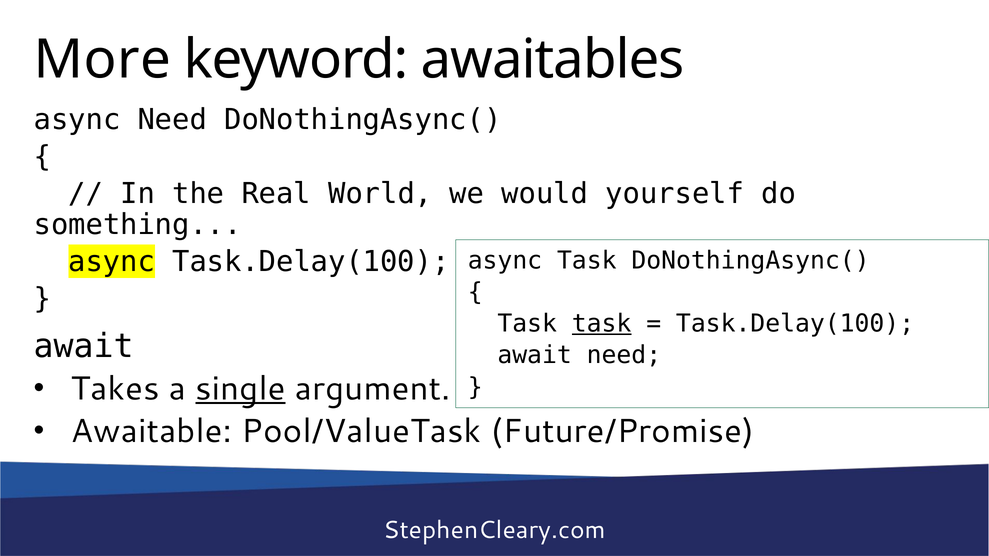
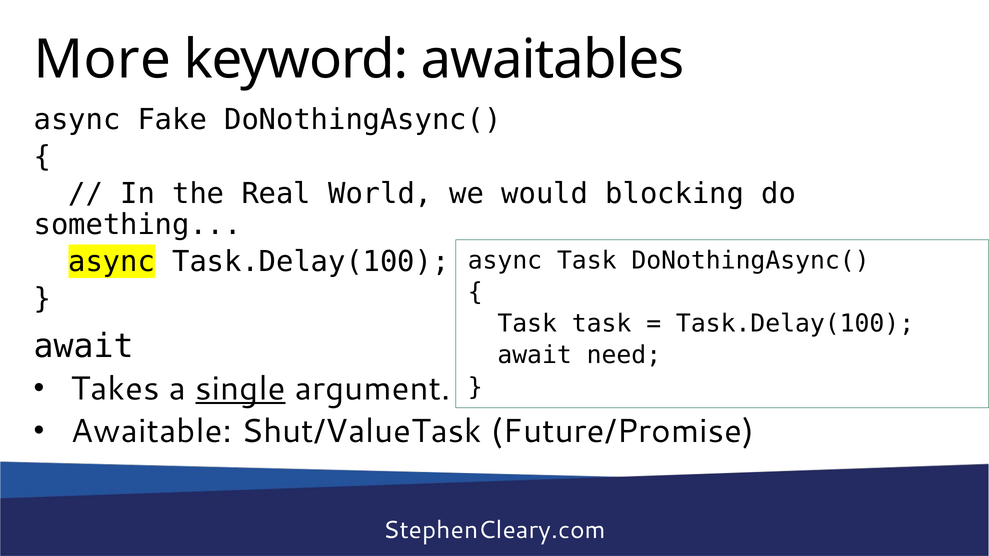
async Need: Need -> Fake (172, 120)
yourself: yourself -> blocking (675, 194)
task underline: present -> none (602, 324)
Pool/ValueTask: Pool/ValueTask -> Shut/ValueTask (361, 432)
